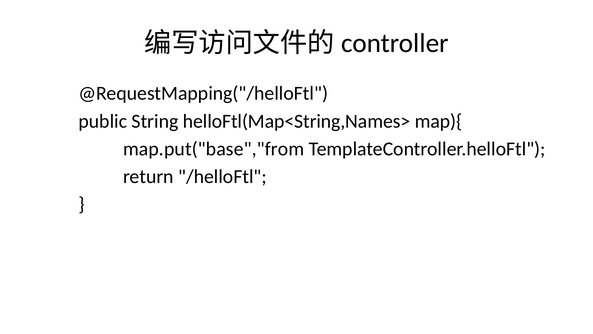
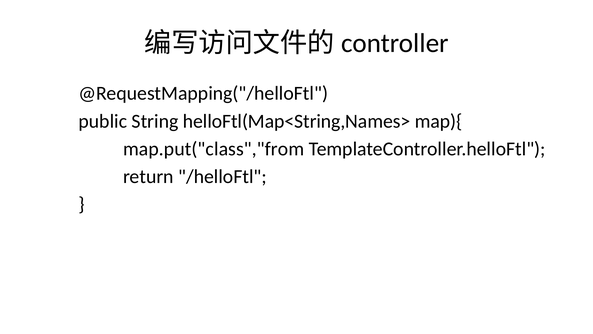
map.put("base","from: map.put("base","from -> map.put("class","from (214, 149)
